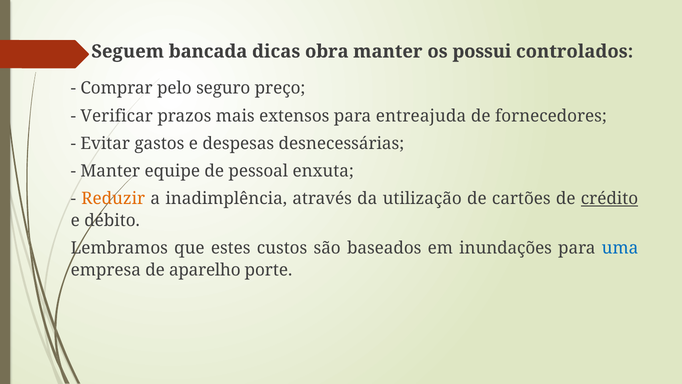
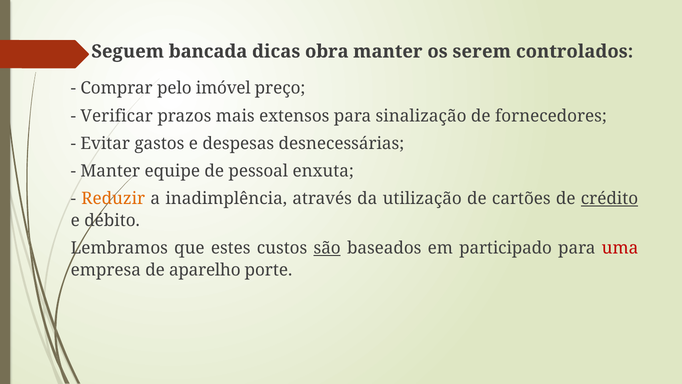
possui: possui -> serem (482, 51)
seguro: seguro -> imóvel (223, 88)
entreajuda: entreajuda -> sinalização (421, 116)
são underline: none -> present (327, 248)
inundações: inundações -> participado (506, 248)
uma colour: blue -> red (620, 248)
